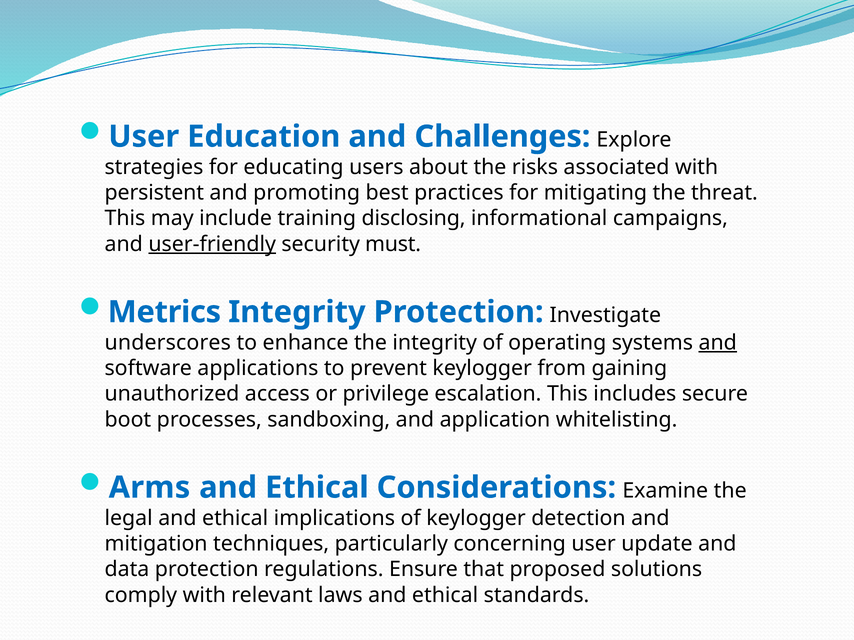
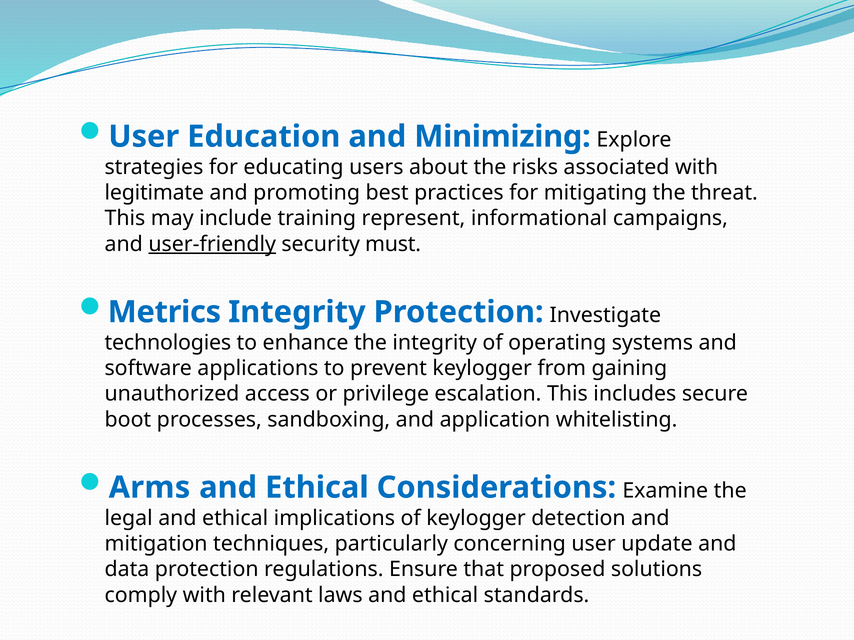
Challenges: Challenges -> Minimizing (503, 137)
persistent: persistent -> legitimate (154, 193)
disclosing: disclosing -> represent (413, 219)
underscores: underscores -> technologies (168, 343)
and underline: present -> none (718, 343)
